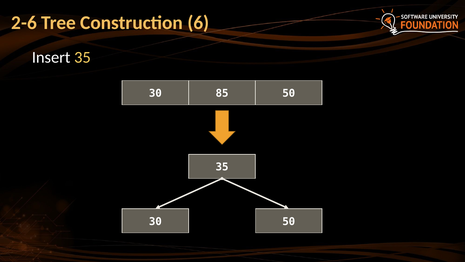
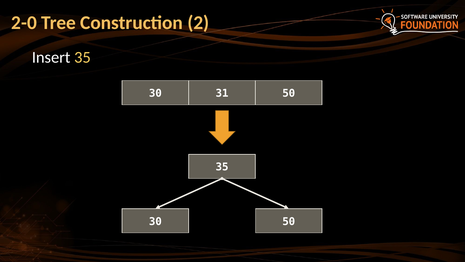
2-6: 2-6 -> 2-0 (24, 23)
6: 6 -> 2 (198, 23)
85: 85 -> 31 (222, 93)
